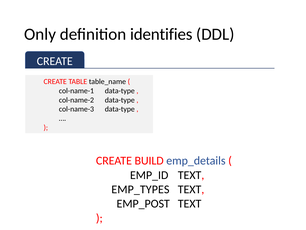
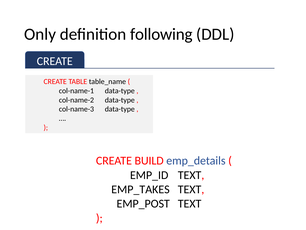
identifies: identifies -> following (161, 34)
EMP_TYPES: EMP_TYPES -> EMP_TAKES (140, 189)
